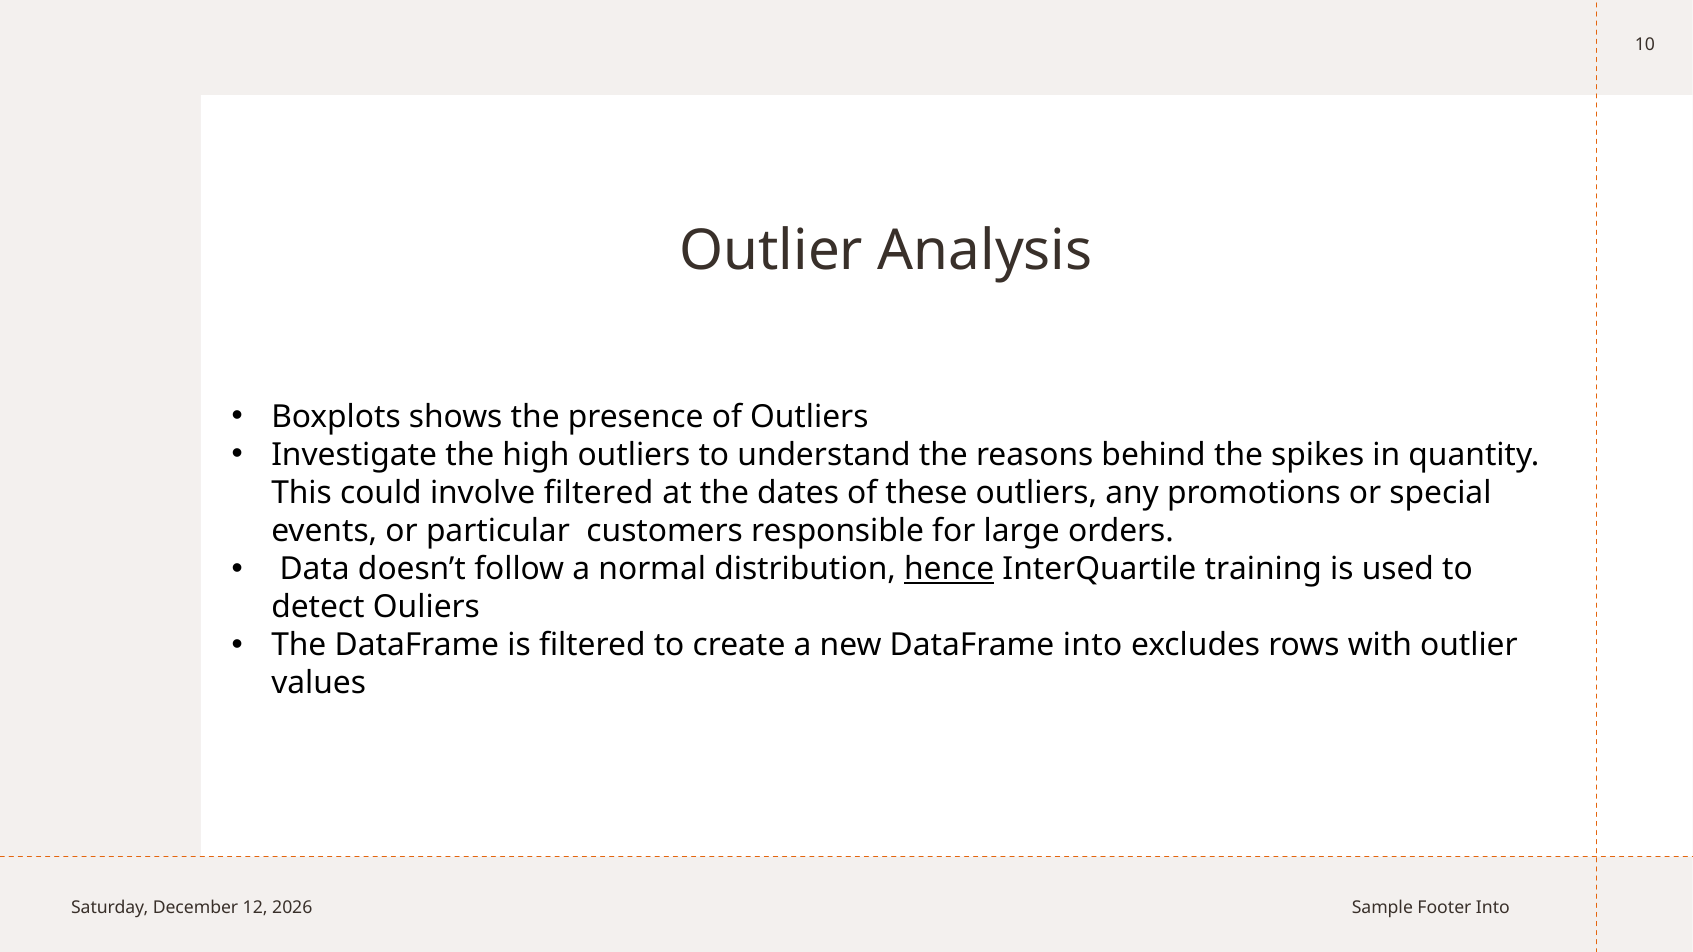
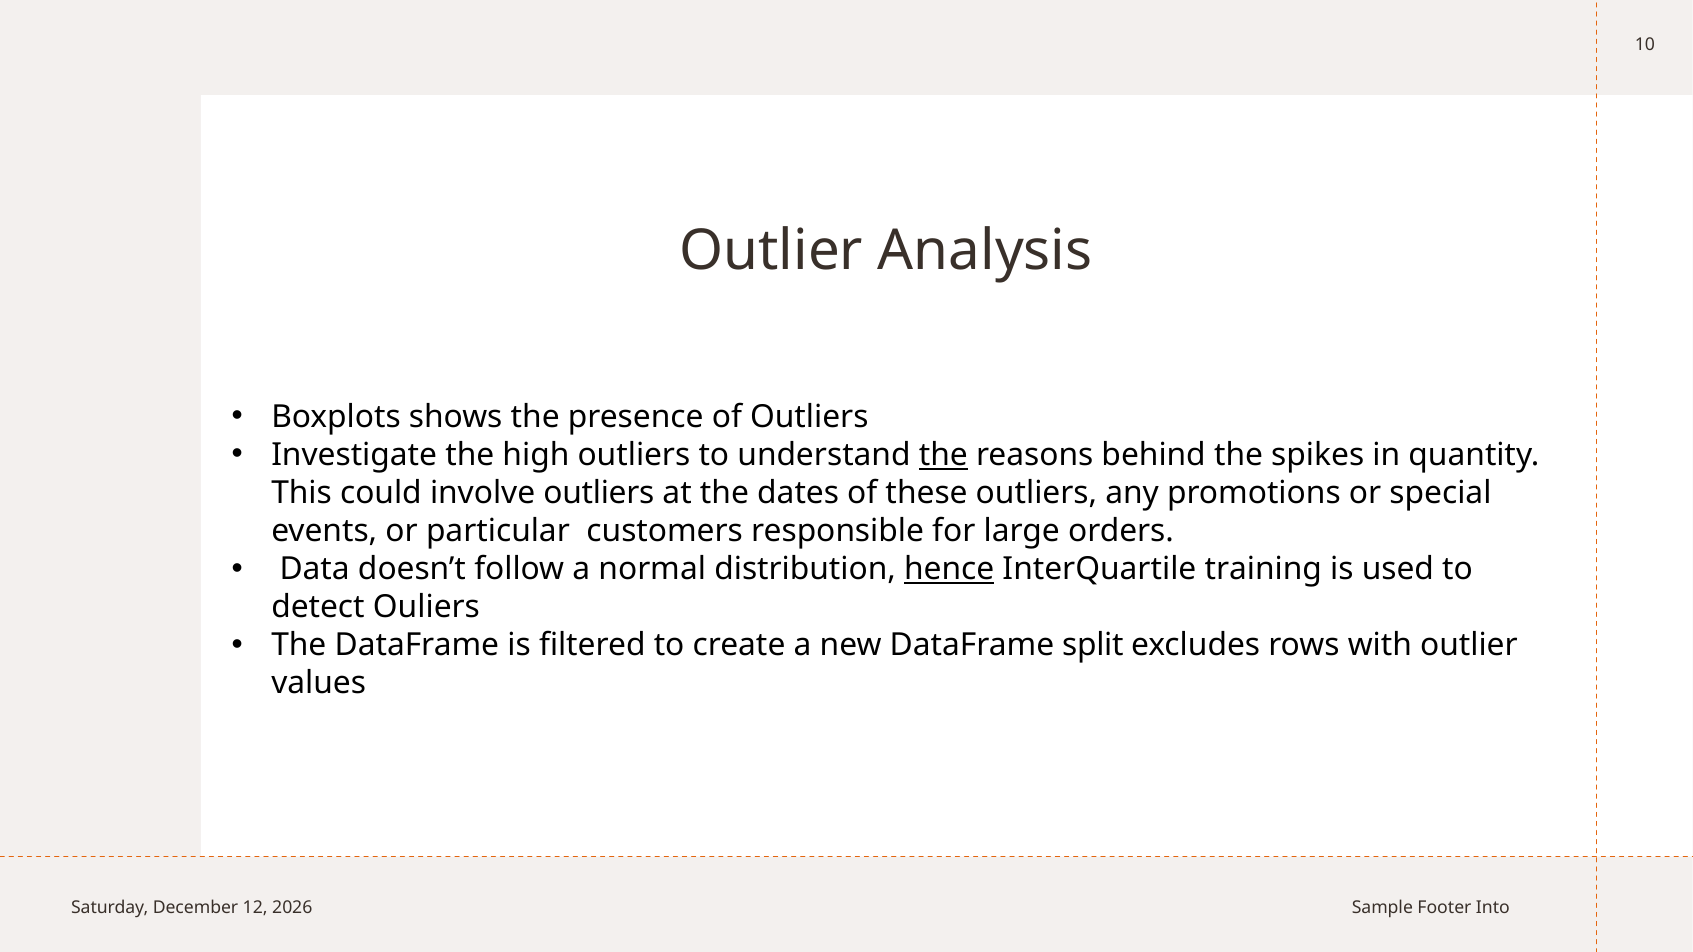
the underline: none -> present (943, 455)
involve filtered: filtered -> outliers (599, 493)
DataFrame into: into -> split (1093, 646)
